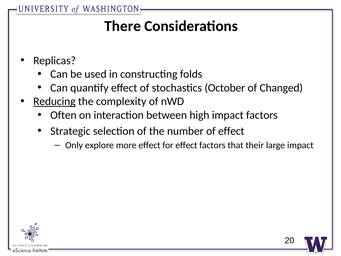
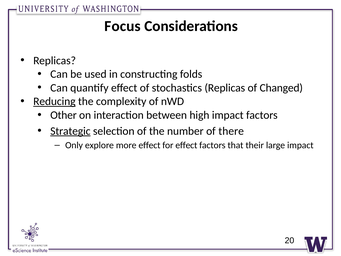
There: There -> Focus (123, 26)
stochastics October: October -> Replicas (225, 88)
Often: Often -> Other (63, 115)
Strategic underline: none -> present (70, 131)
of effect: effect -> there (231, 131)
